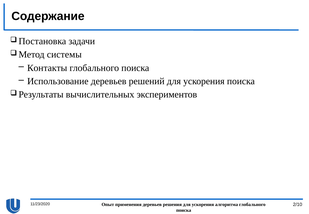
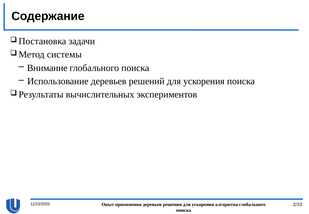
Контакты: Контакты -> Внимание (47, 68)
